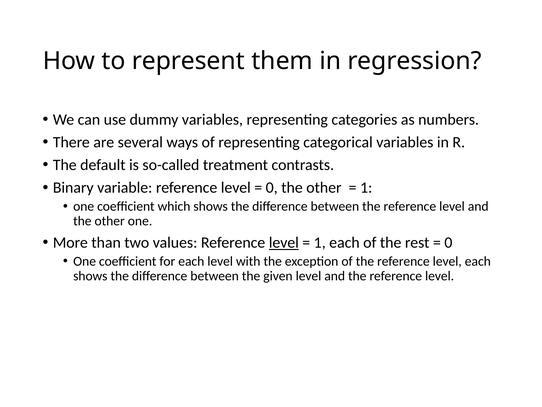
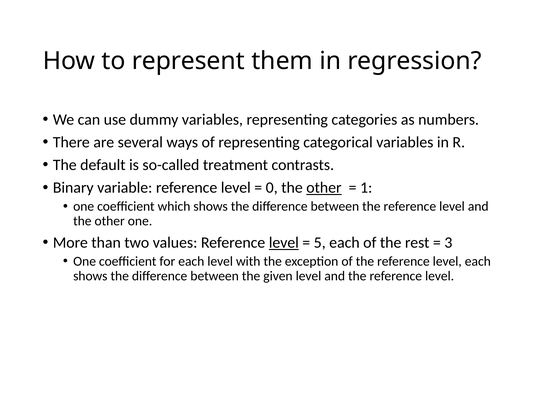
other underline: none -> present (324, 188)
1: 1 -> 5 (320, 242)
0: 0 -> 3 (448, 242)
